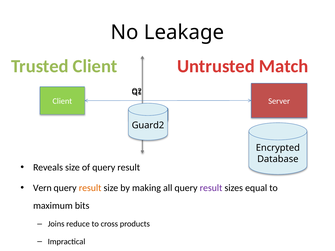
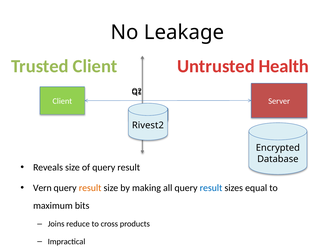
Match: Match -> Health (284, 66)
Guard2: Guard2 -> Rivest2 (148, 126)
result colour: purple -> blue (211, 188)
